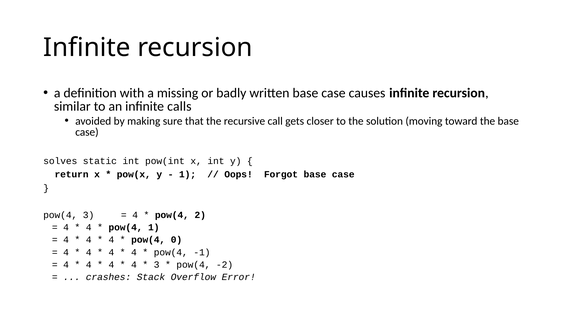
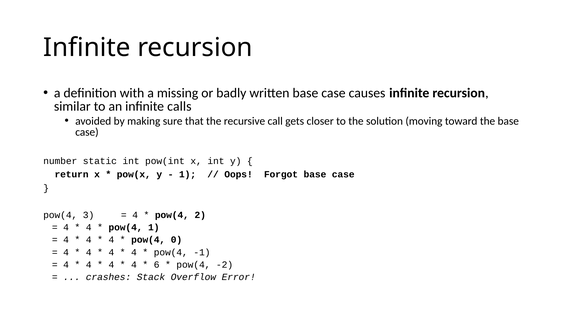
solves: solves -> number (60, 161)
3: 3 -> 6 (157, 265)
